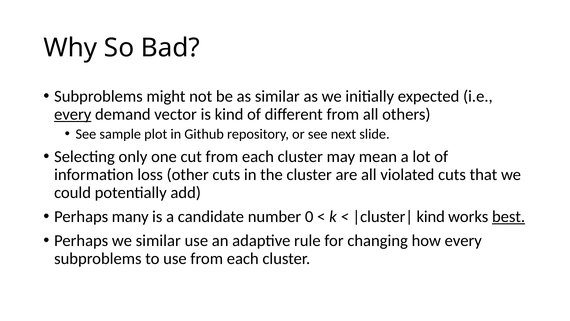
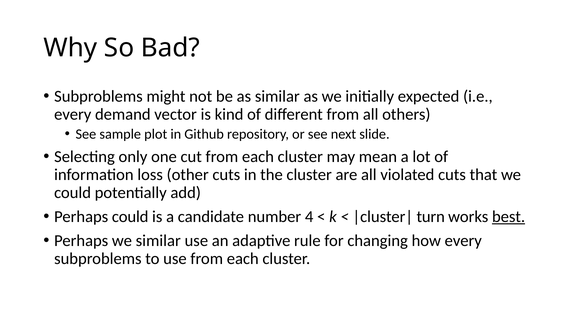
every underline: present -> none (73, 114)
Perhaps many: many -> could (130, 216)
0: 0 -> 4 (309, 216)
kind: kind -> turn (431, 216)
